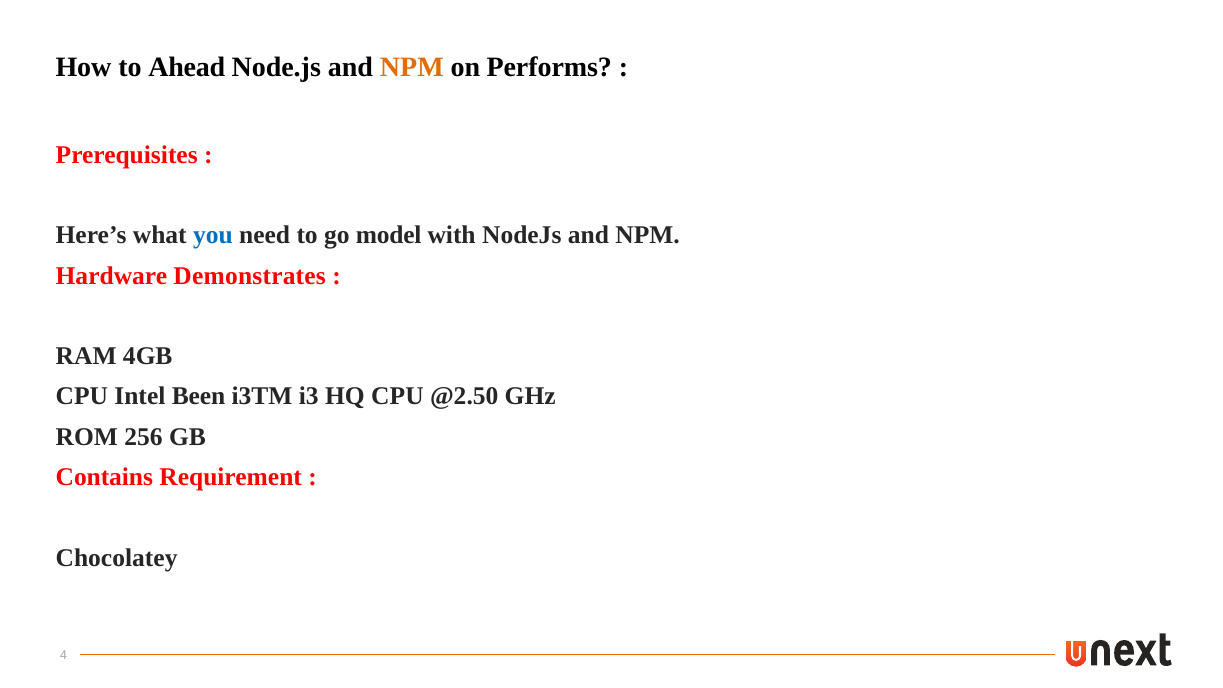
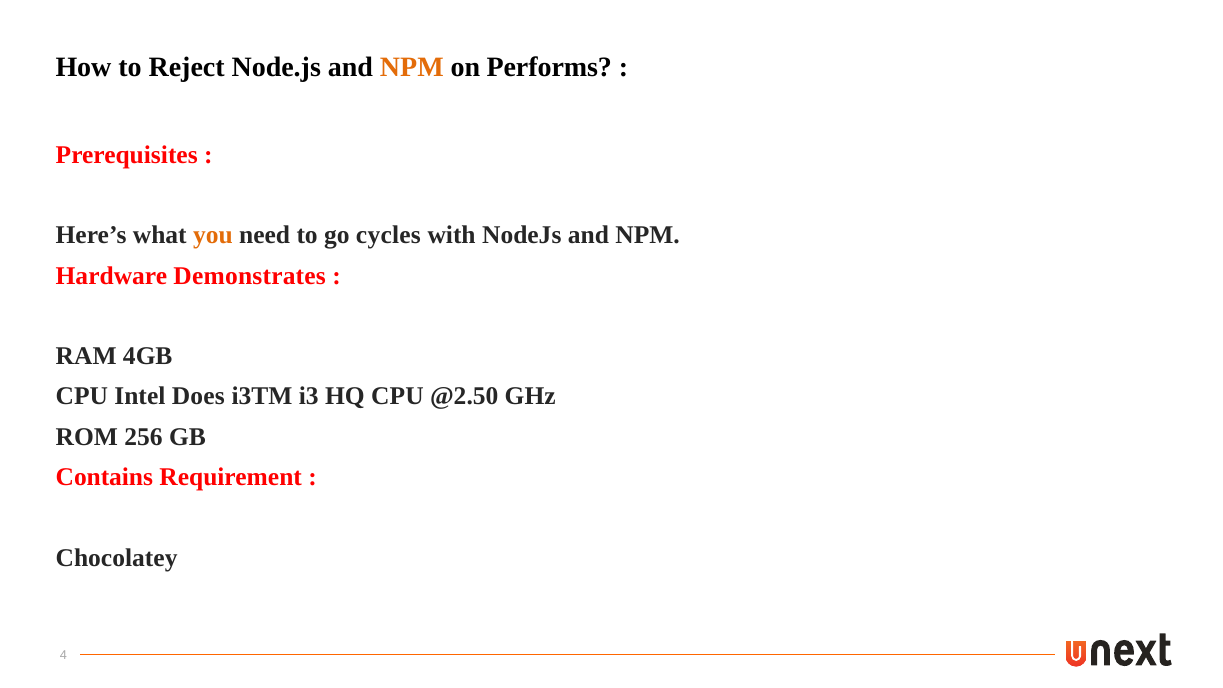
Ahead: Ahead -> Reject (187, 67)
you colour: blue -> orange (213, 235)
model: model -> cycles (388, 235)
Been: Been -> Does (198, 397)
